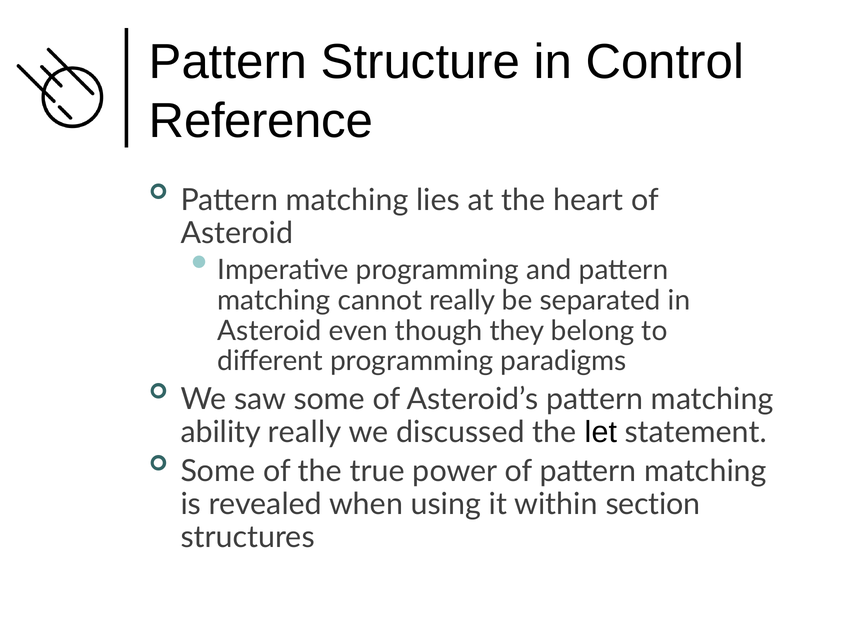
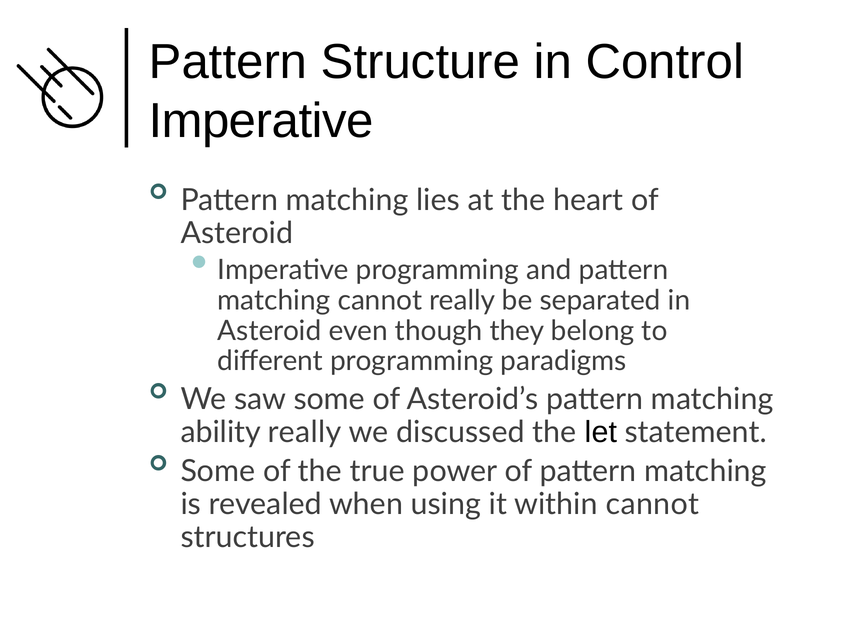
Reference: Reference -> Imperative (261, 121)
within section: section -> cannot (652, 504)
